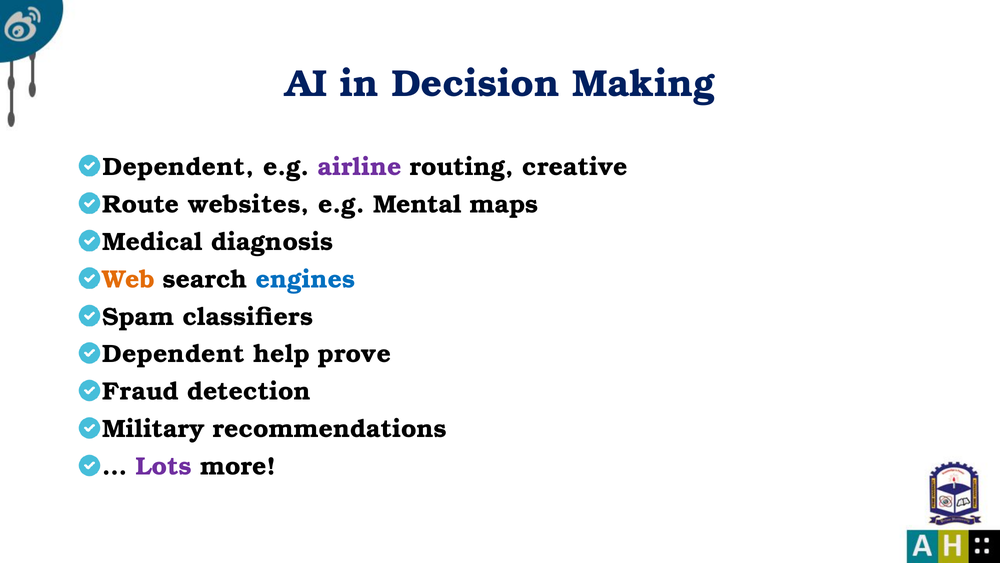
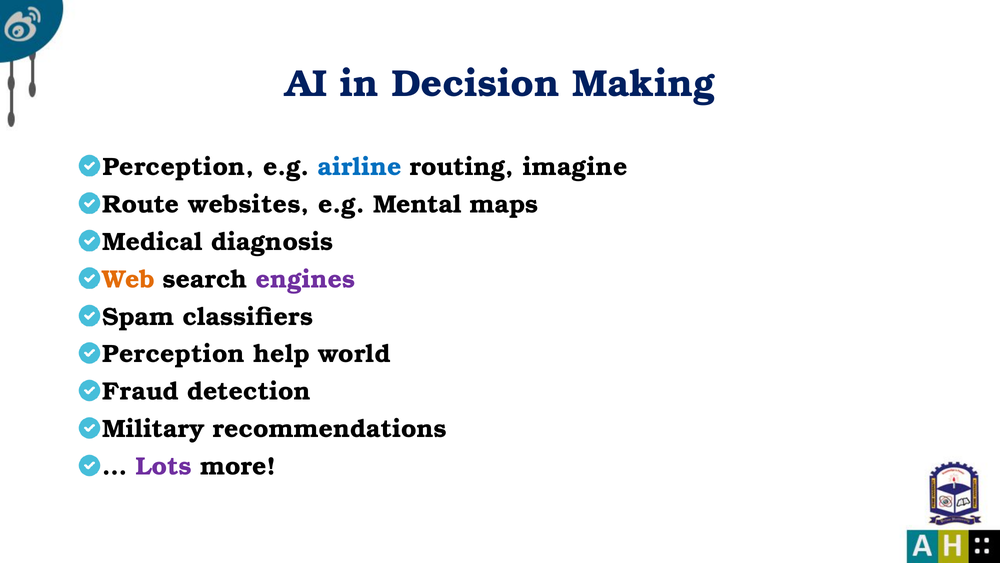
Dependent: Dependent -> Perception (178, 167)
airline colour: purple -> blue (360, 167)
creative: creative -> imagine (575, 167)
engines colour: blue -> purple (306, 279)
Dependent: Dependent -> Perception (174, 354)
prove: prove -> world (354, 354)
